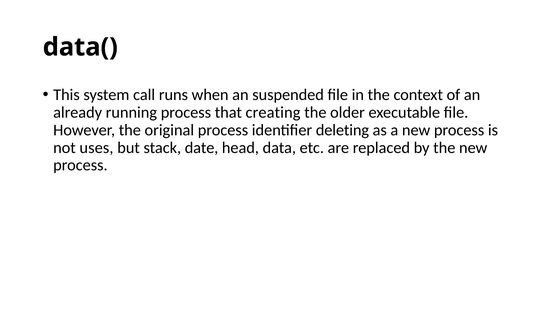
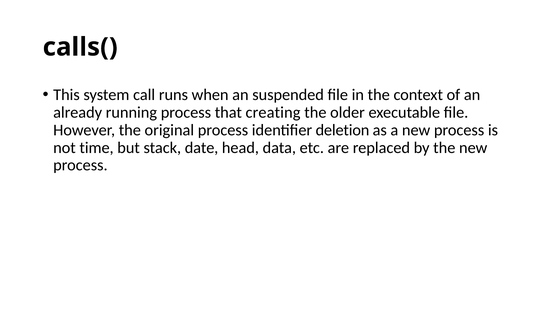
data(: data( -> calls( (80, 47)
deleting: deleting -> deletion (342, 130)
uses: uses -> time (97, 148)
